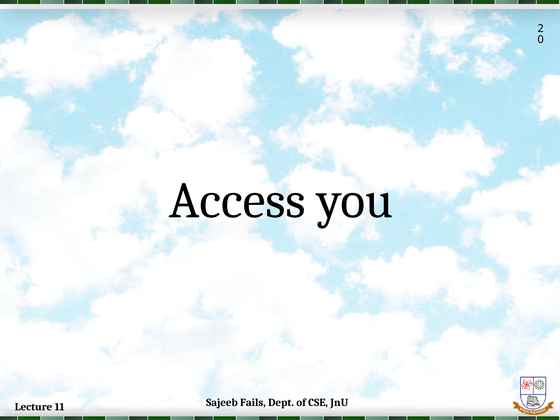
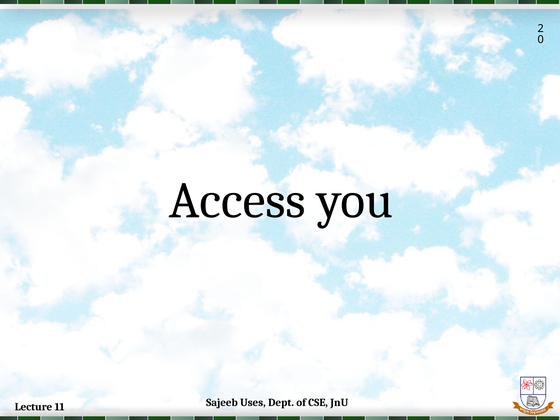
Fails: Fails -> Uses (253, 403)
